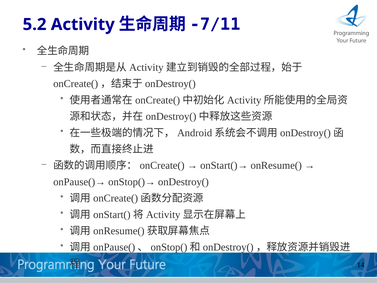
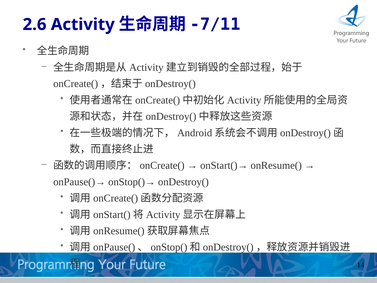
5.2: 5.2 -> 2.6 (35, 24)
